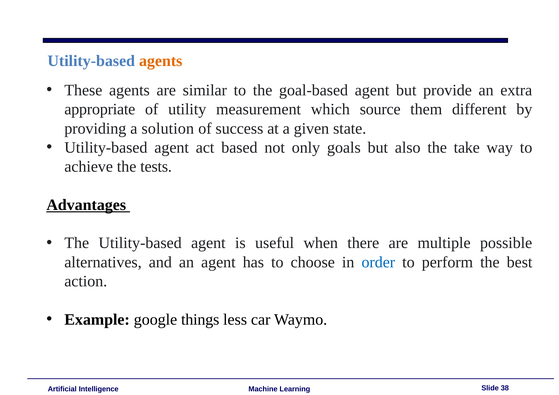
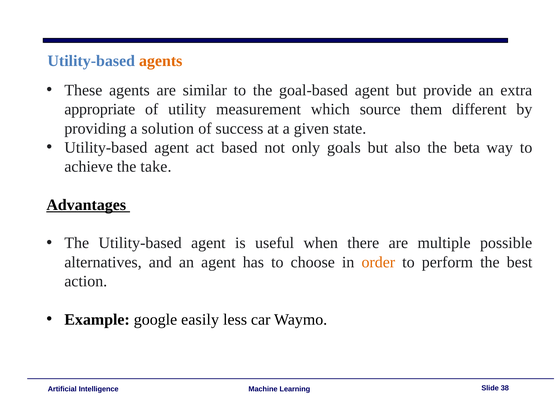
take: take -> beta (467, 148)
tests: tests -> take (156, 167)
order colour: blue -> orange (378, 262)
things: things -> easily (200, 320)
